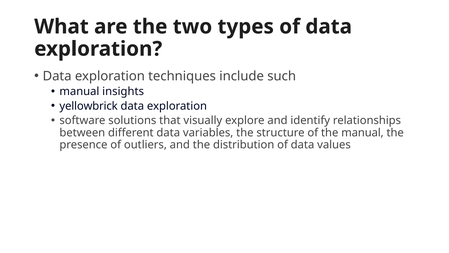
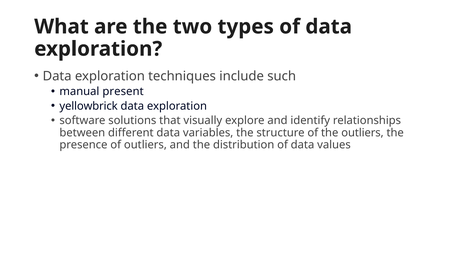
insights: insights -> present (123, 91)
the manual: manual -> outliers (362, 132)
